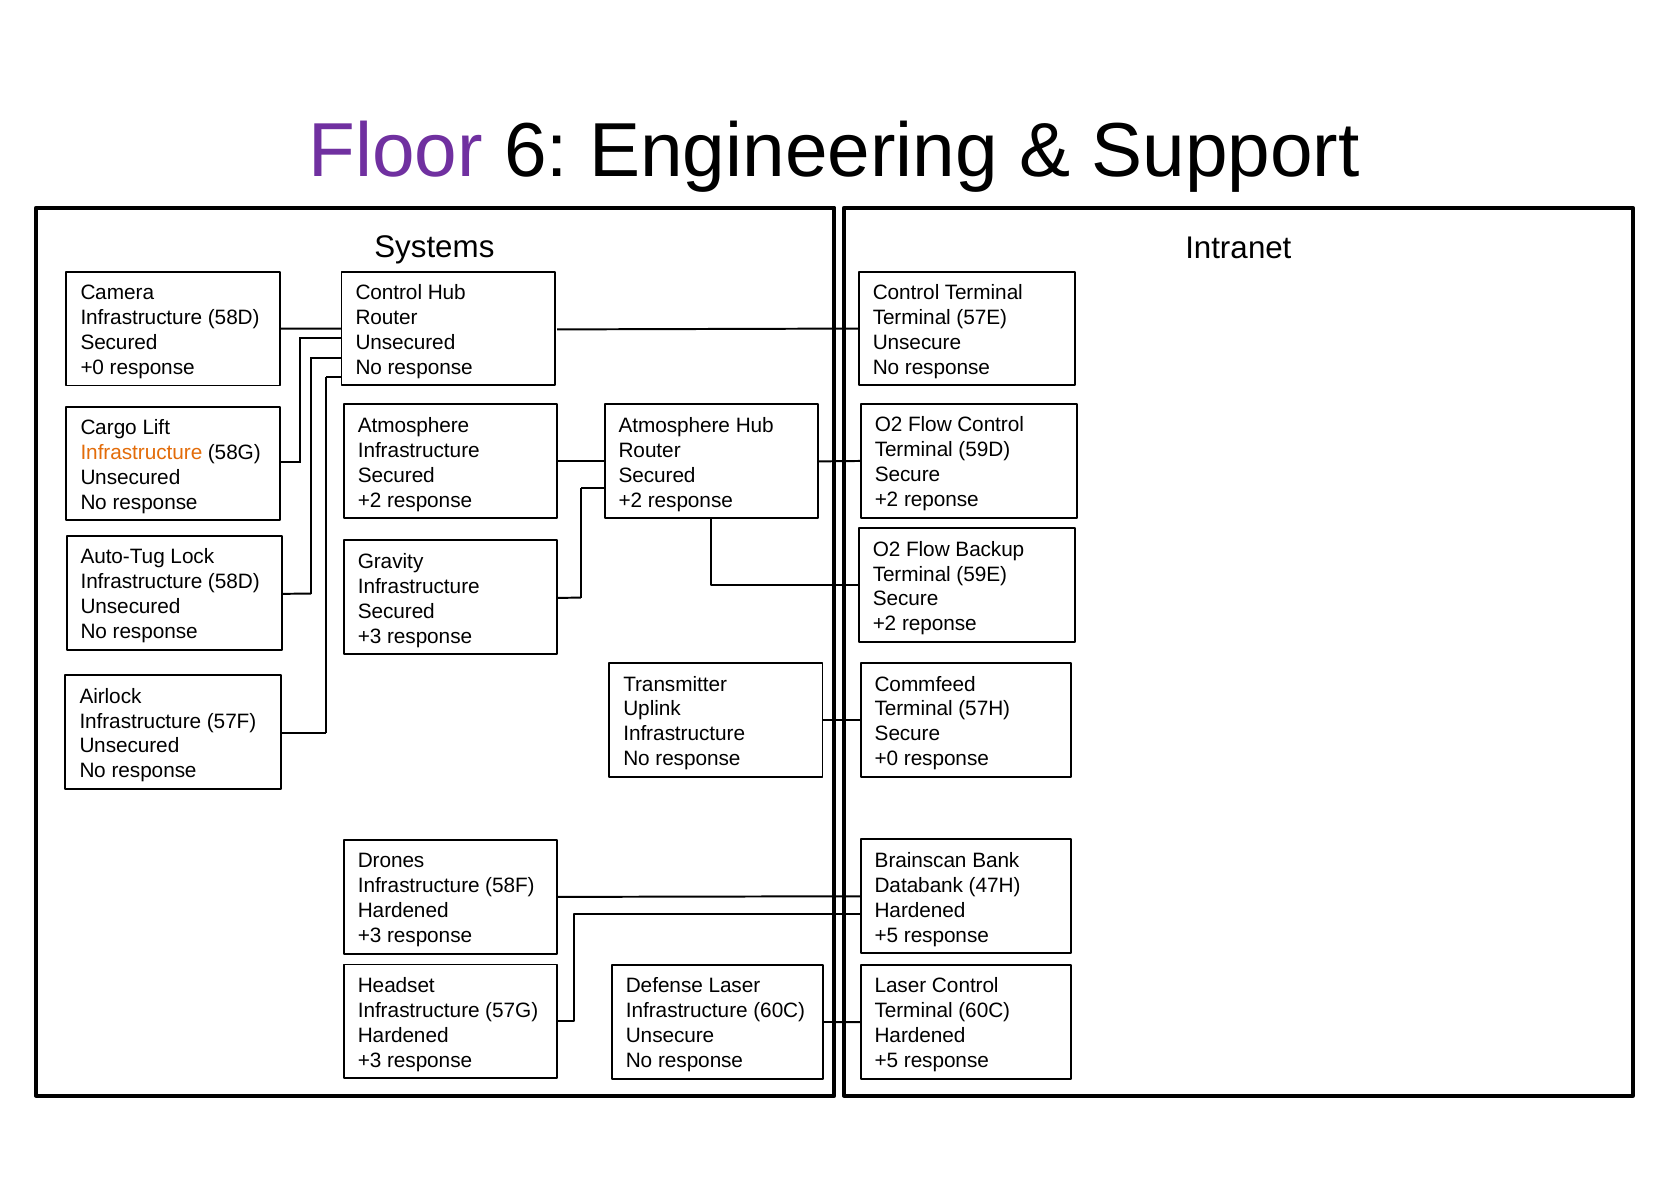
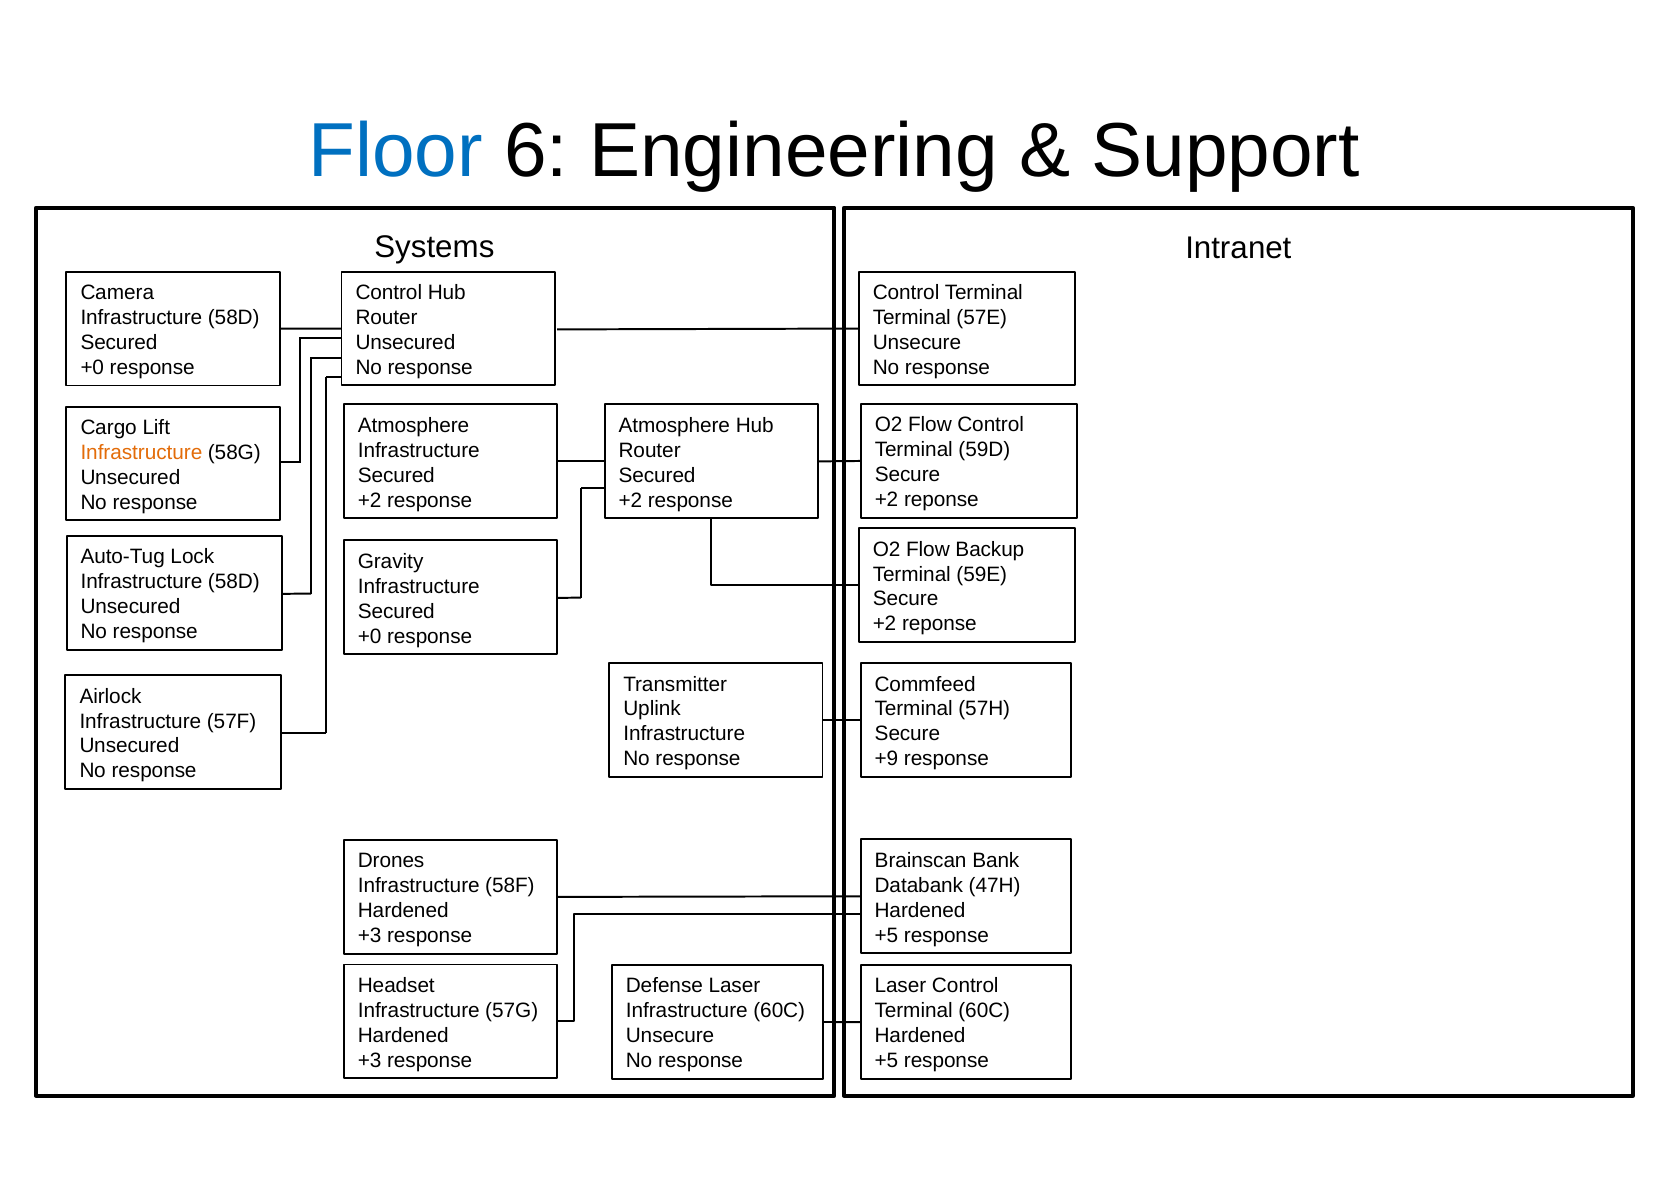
Floor colour: purple -> blue (396, 151)
+3: +3 -> +0 (370, 636)
+0: +0 -> +9 (886, 759)
